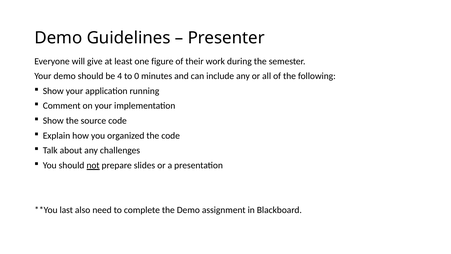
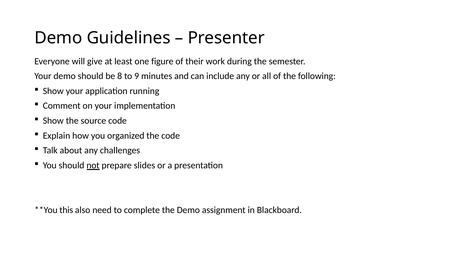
4: 4 -> 8 (120, 76)
0: 0 -> 9 (137, 76)
last: last -> this (66, 210)
